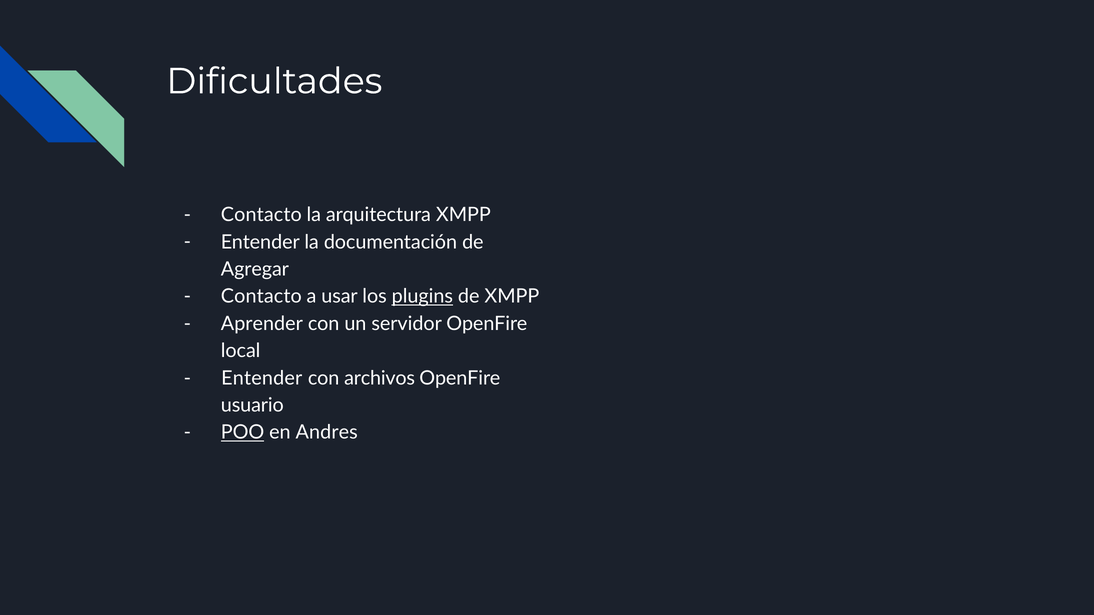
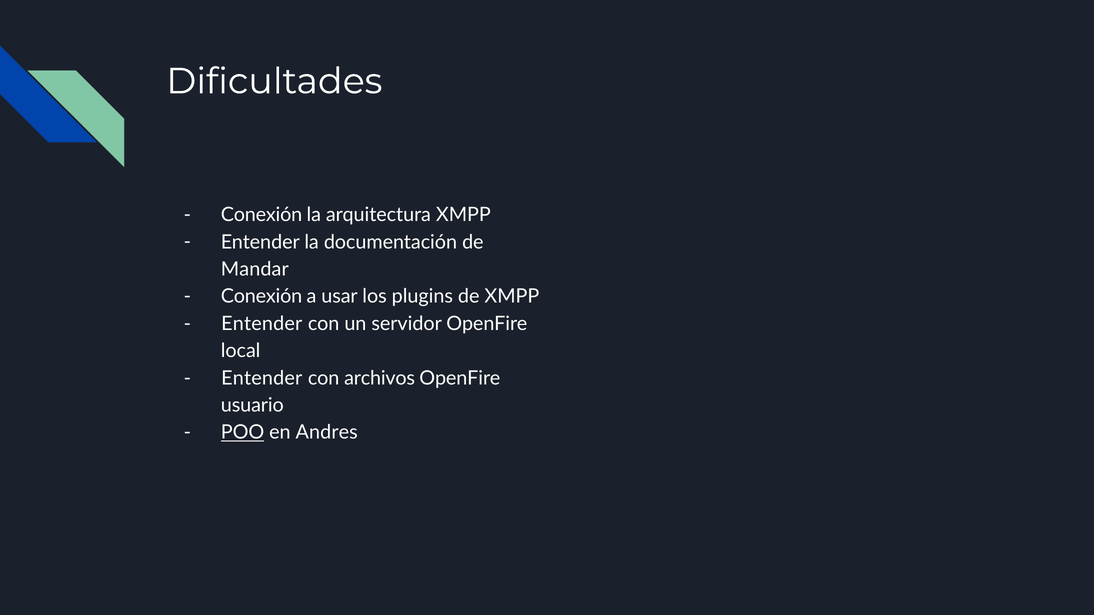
Contacto: Contacto -> Conexión (262, 215)
Agregar: Agregar -> Mandar (255, 269)
Contacto: Contacto -> Conexión (262, 297)
plugins underline: present -> none (422, 297)
Aprender: Aprender -> Entender (262, 324)
